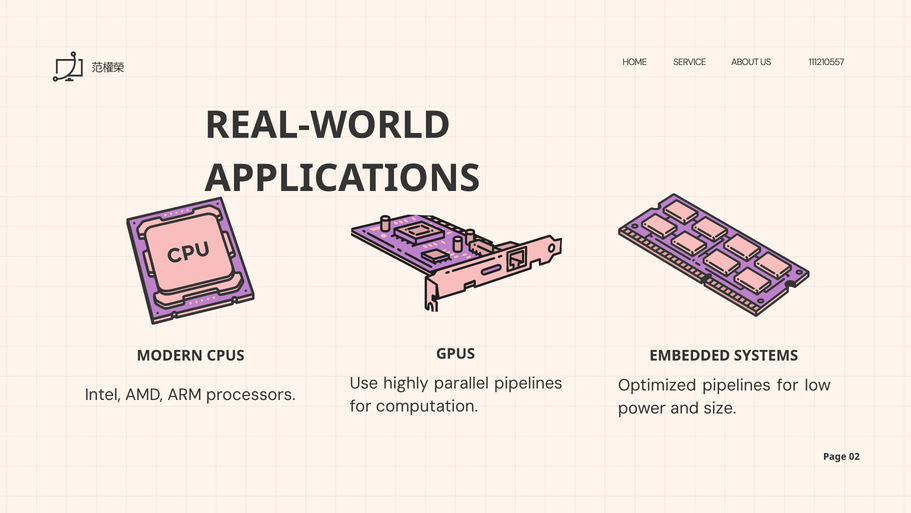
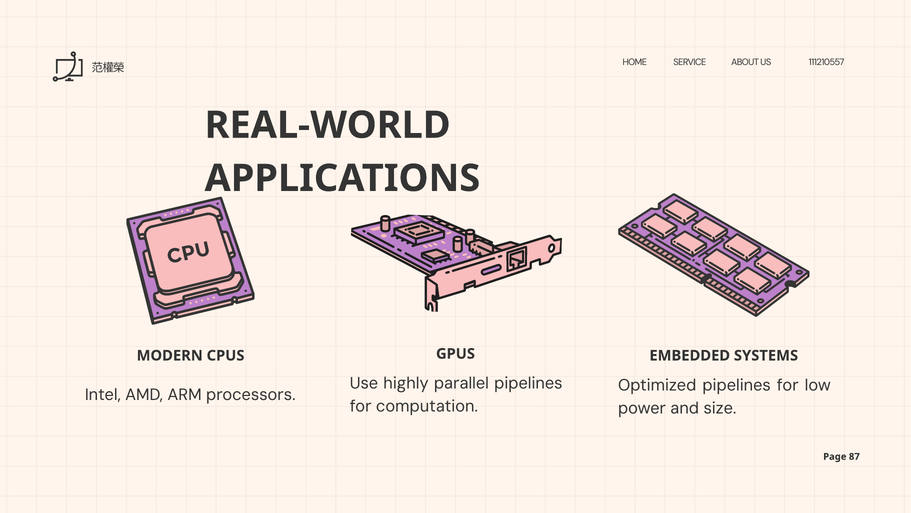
02: 02 -> 87 (854, 456)
